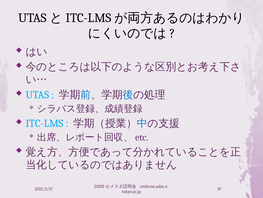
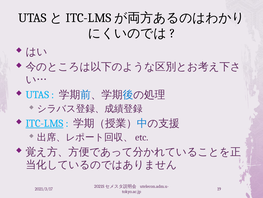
ITC-LMS underline: none -> present (44, 123)
